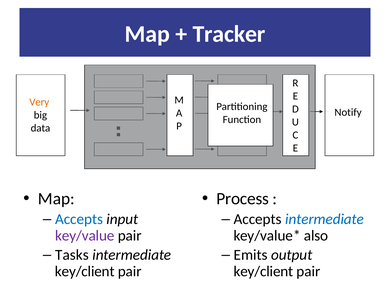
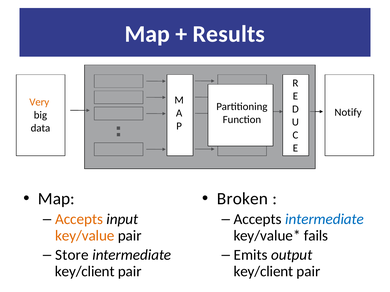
Tracker: Tracker -> Results (229, 34)
Process: Process -> Broken (242, 199)
Accepts colour: blue -> orange (79, 220)
key/value colour: purple -> orange (85, 236)
also: also -> fails (316, 236)
Tasks: Tasks -> Store (72, 255)
